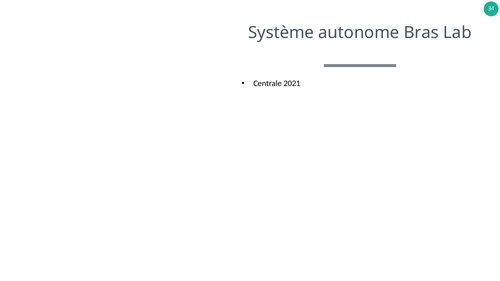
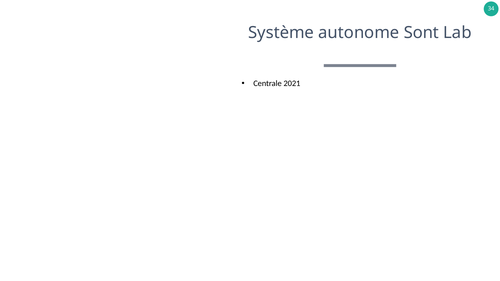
Bras: Bras -> Sont (421, 33)
